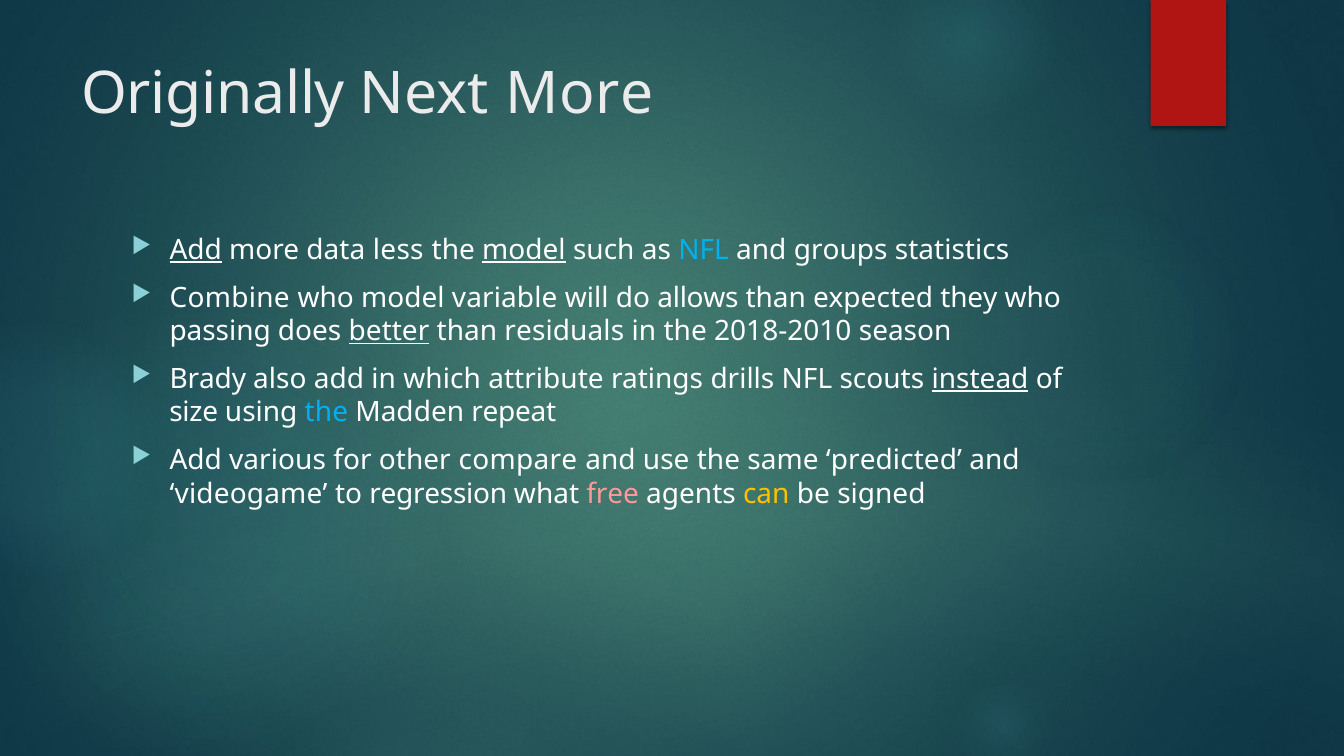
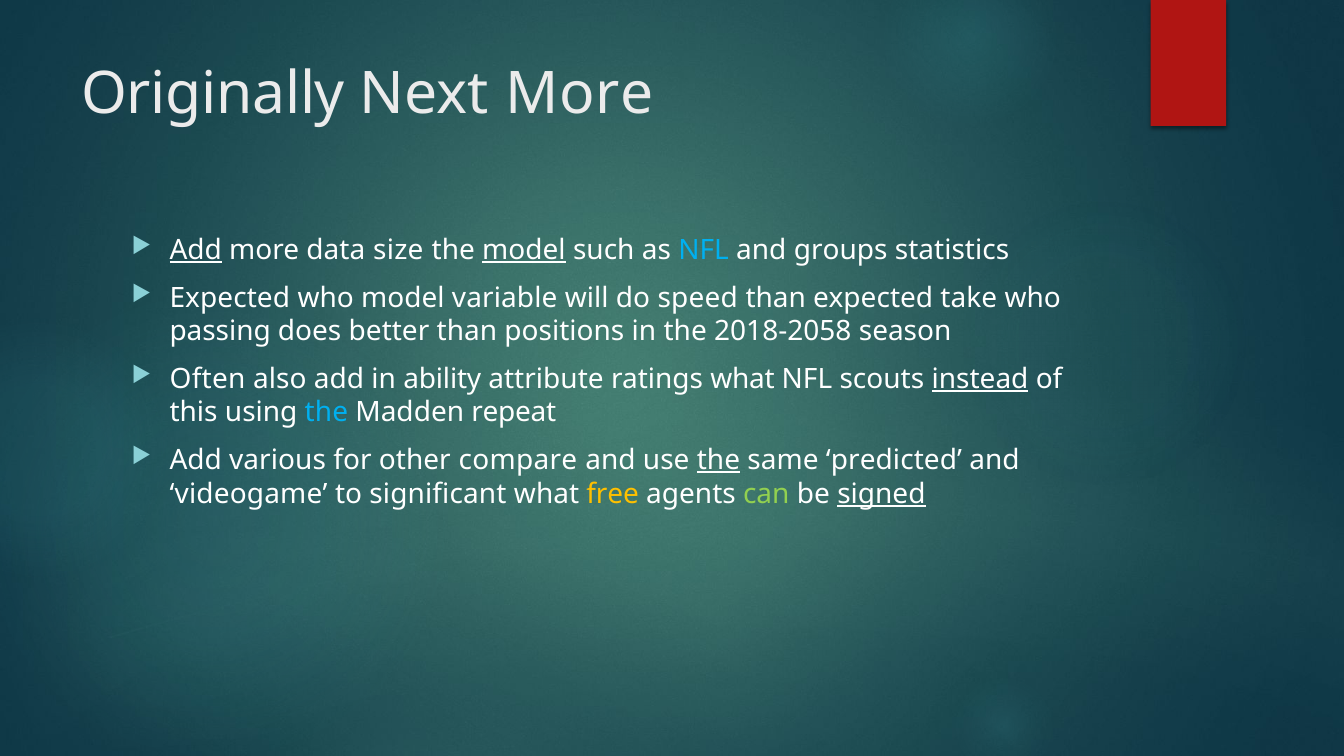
less: less -> size (398, 250)
Combine: Combine -> Expected (230, 298)
allows: allows -> speed (698, 298)
they: they -> take (969, 298)
better underline: present -> none (389, 331)
residuals: residuals -> positions (564, 331)
2018-2010: 2018-2010 -> 2018-2058 (783, 331)
Brady: Brady -> Often (208, 379)
which: which -> ability (442, 379)
ratings drills: drills -> what (743, 379)
size: size -> this (194, 413)
the underline: none -> present (718, 460)
regression: regression -> significant (438, 494)
free colour: pink -> yellow (613, 494)
can colour: yellow -> light green (766, 494)
signed underline: none -> present (881, 494)
